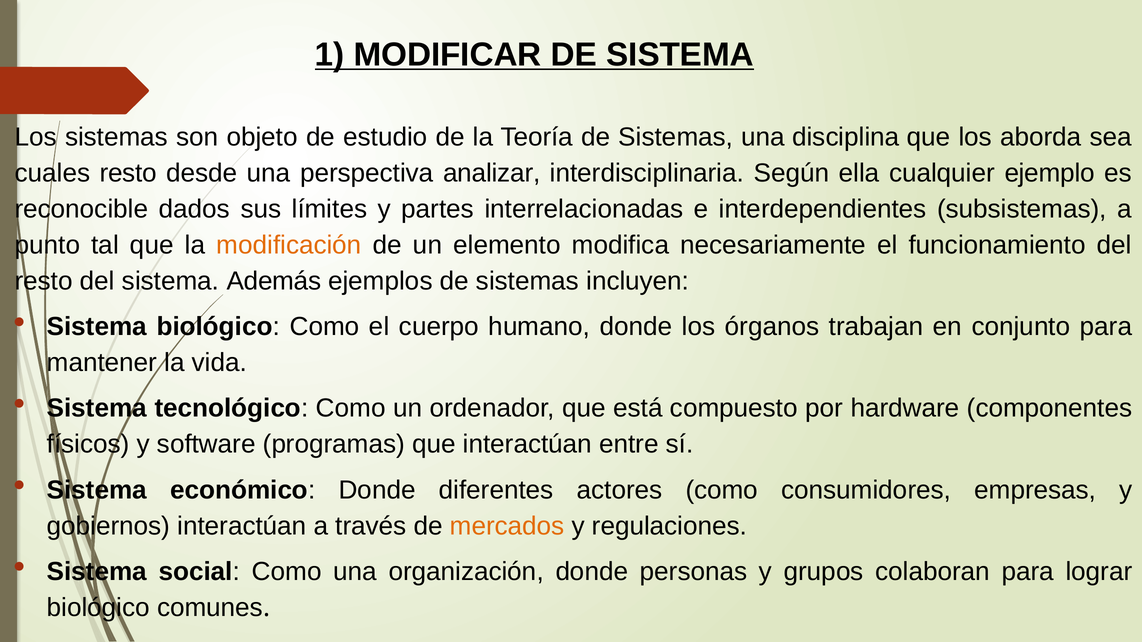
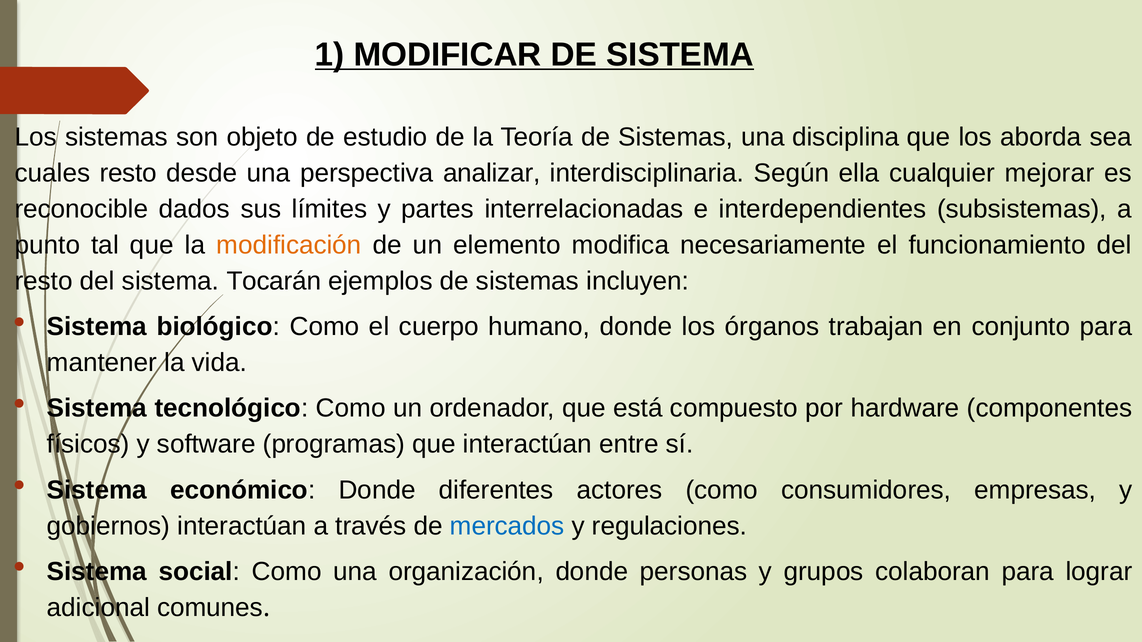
ejemplo: ejemplo -> mejorar (1049, 173)
Además: Además -> Tocarán (274, 281)
mercados colour: orange -> blue (507, 526)
biológico: biológico -> adicional (98, 608)
